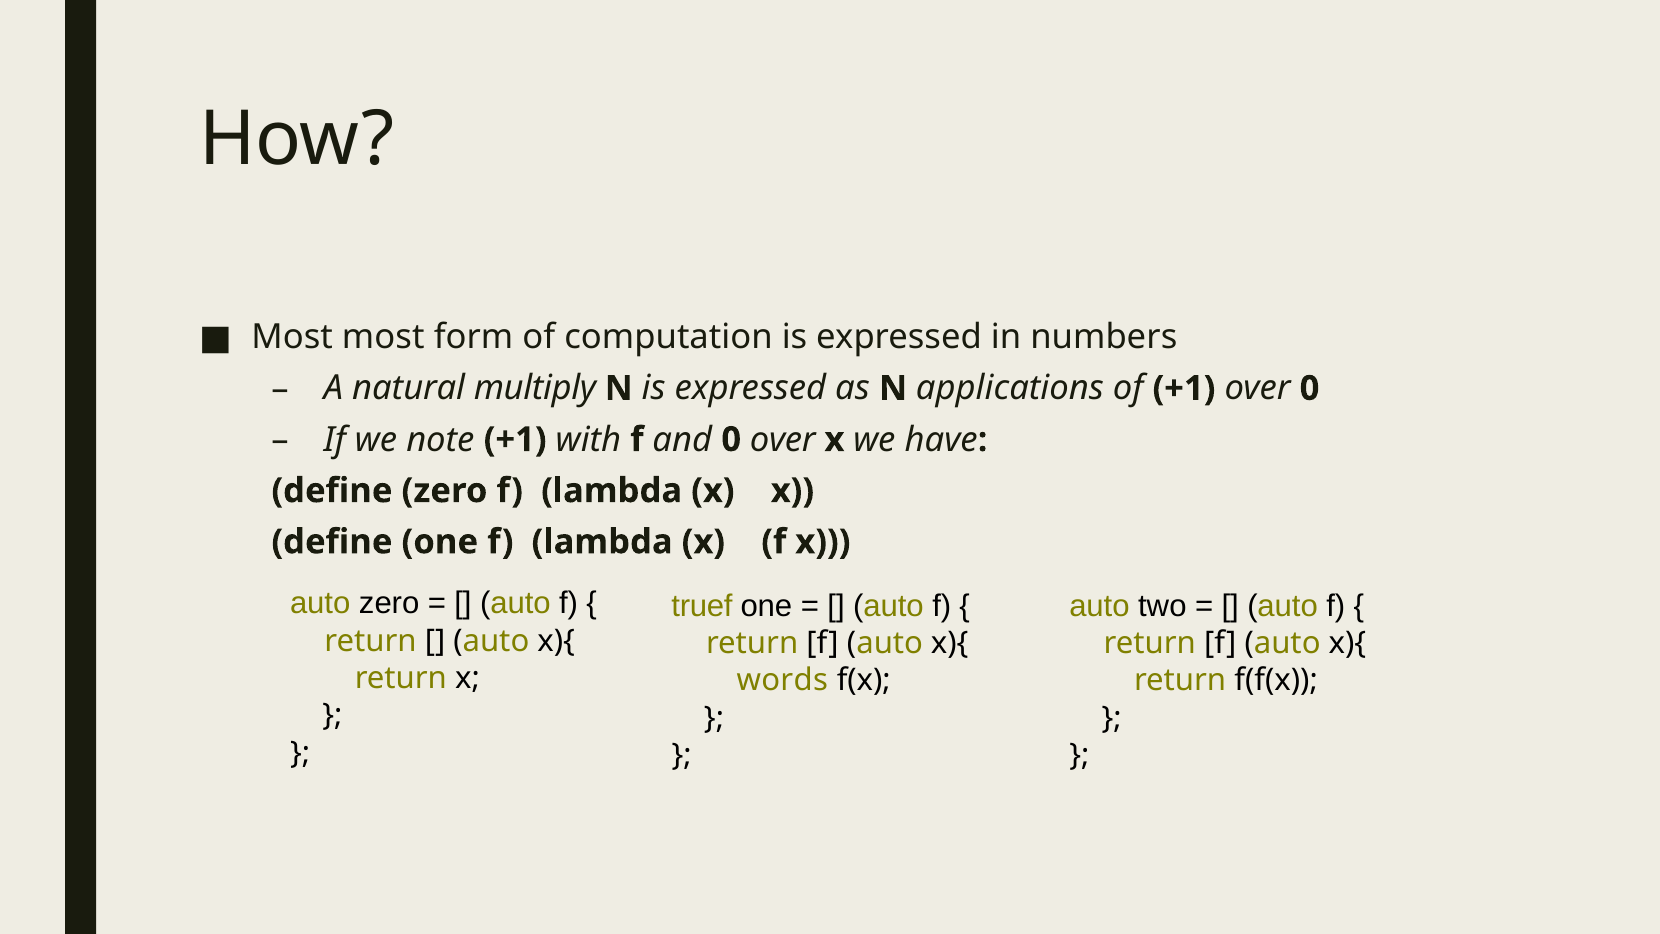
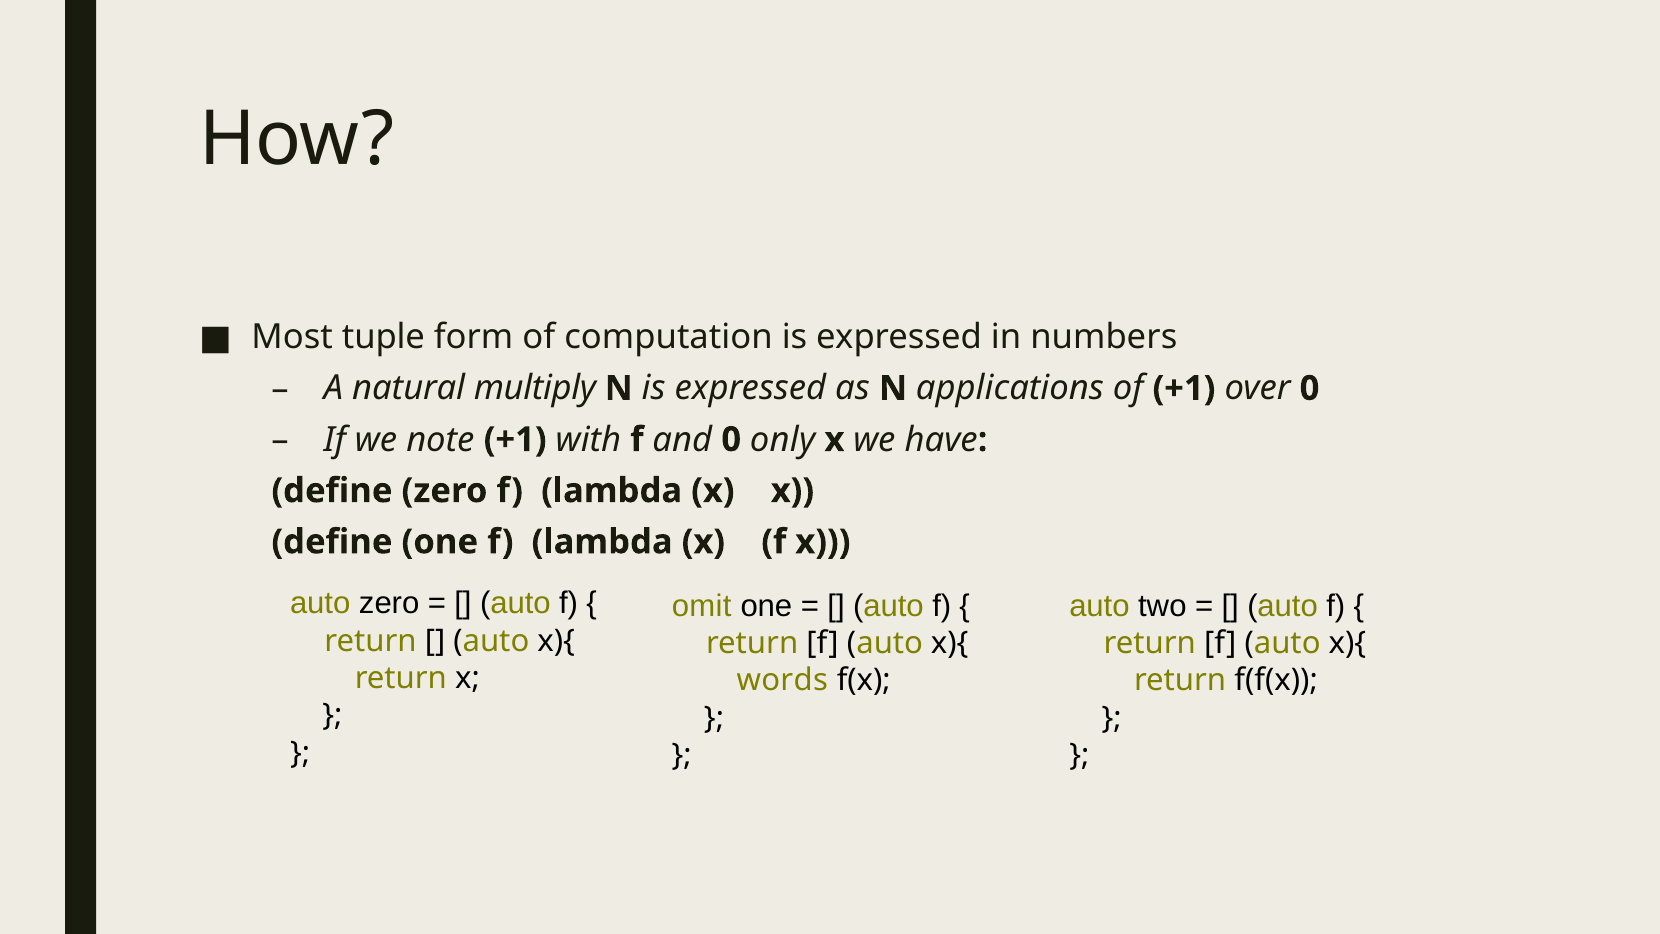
Most most: most -> tuple (383, 337)
0 over: over -> only (783, 440)
truef: truef -> omit (702, 606)
